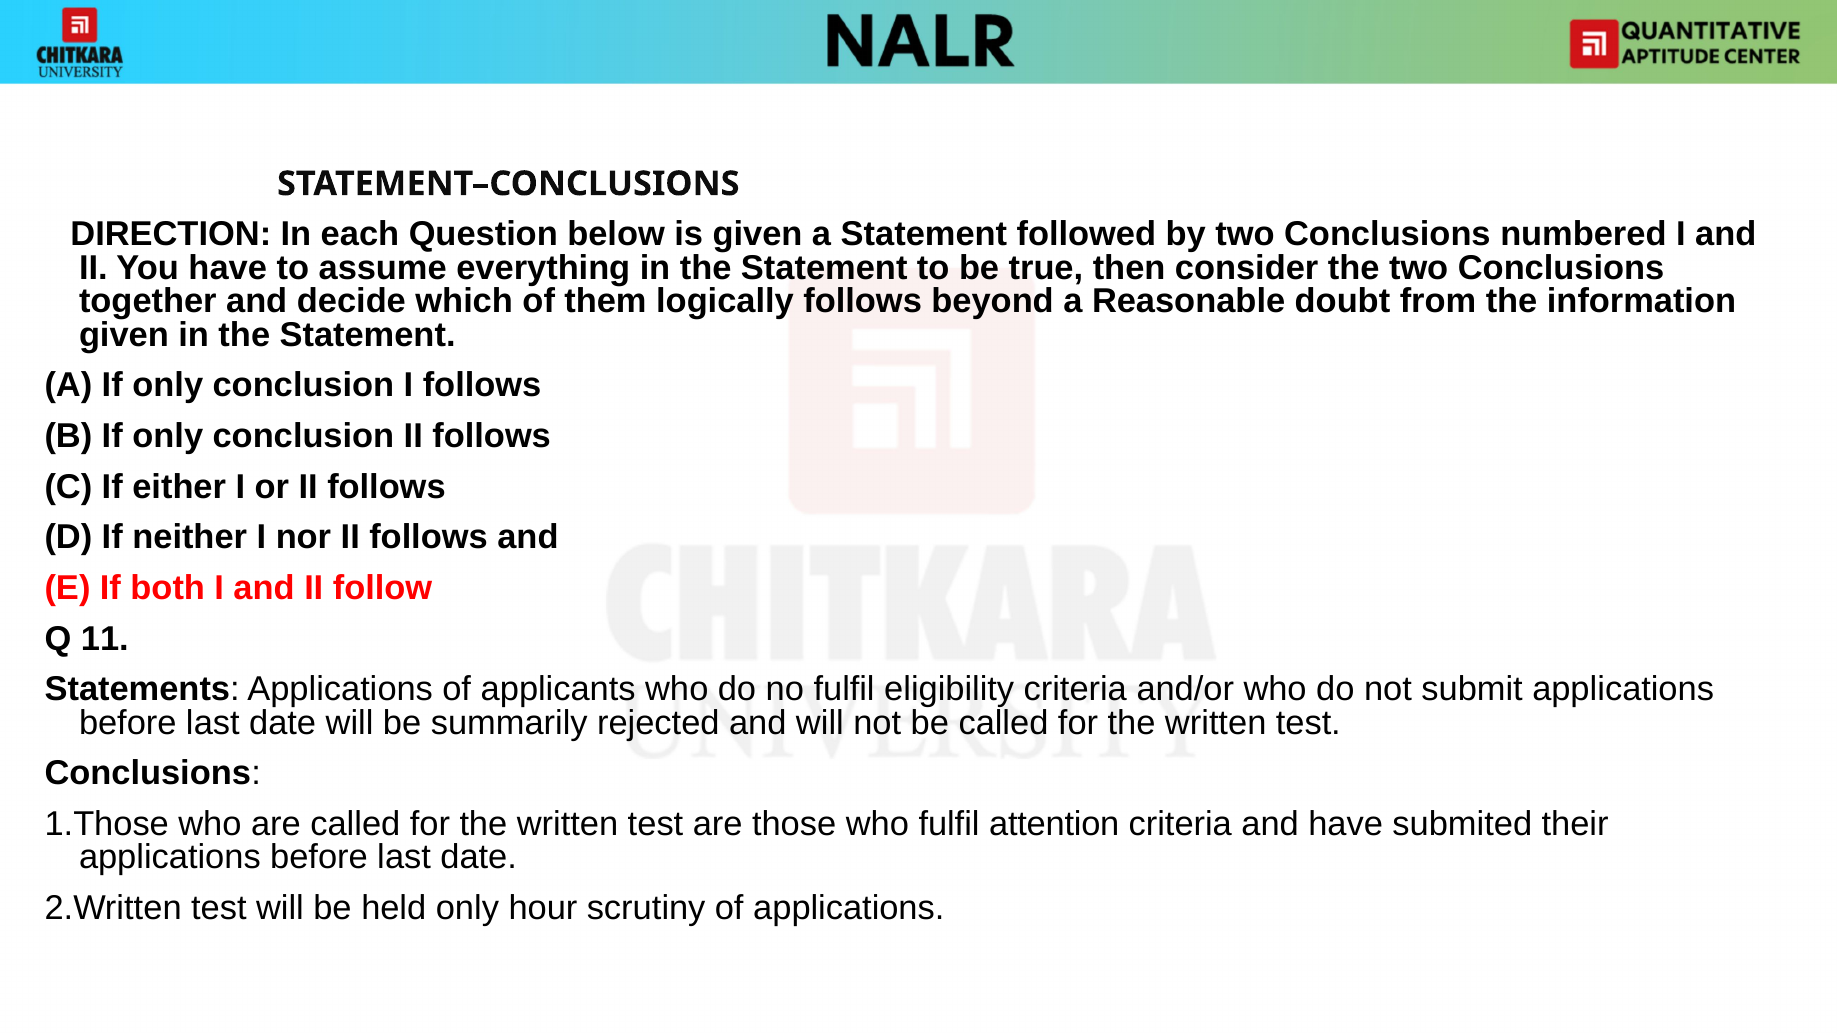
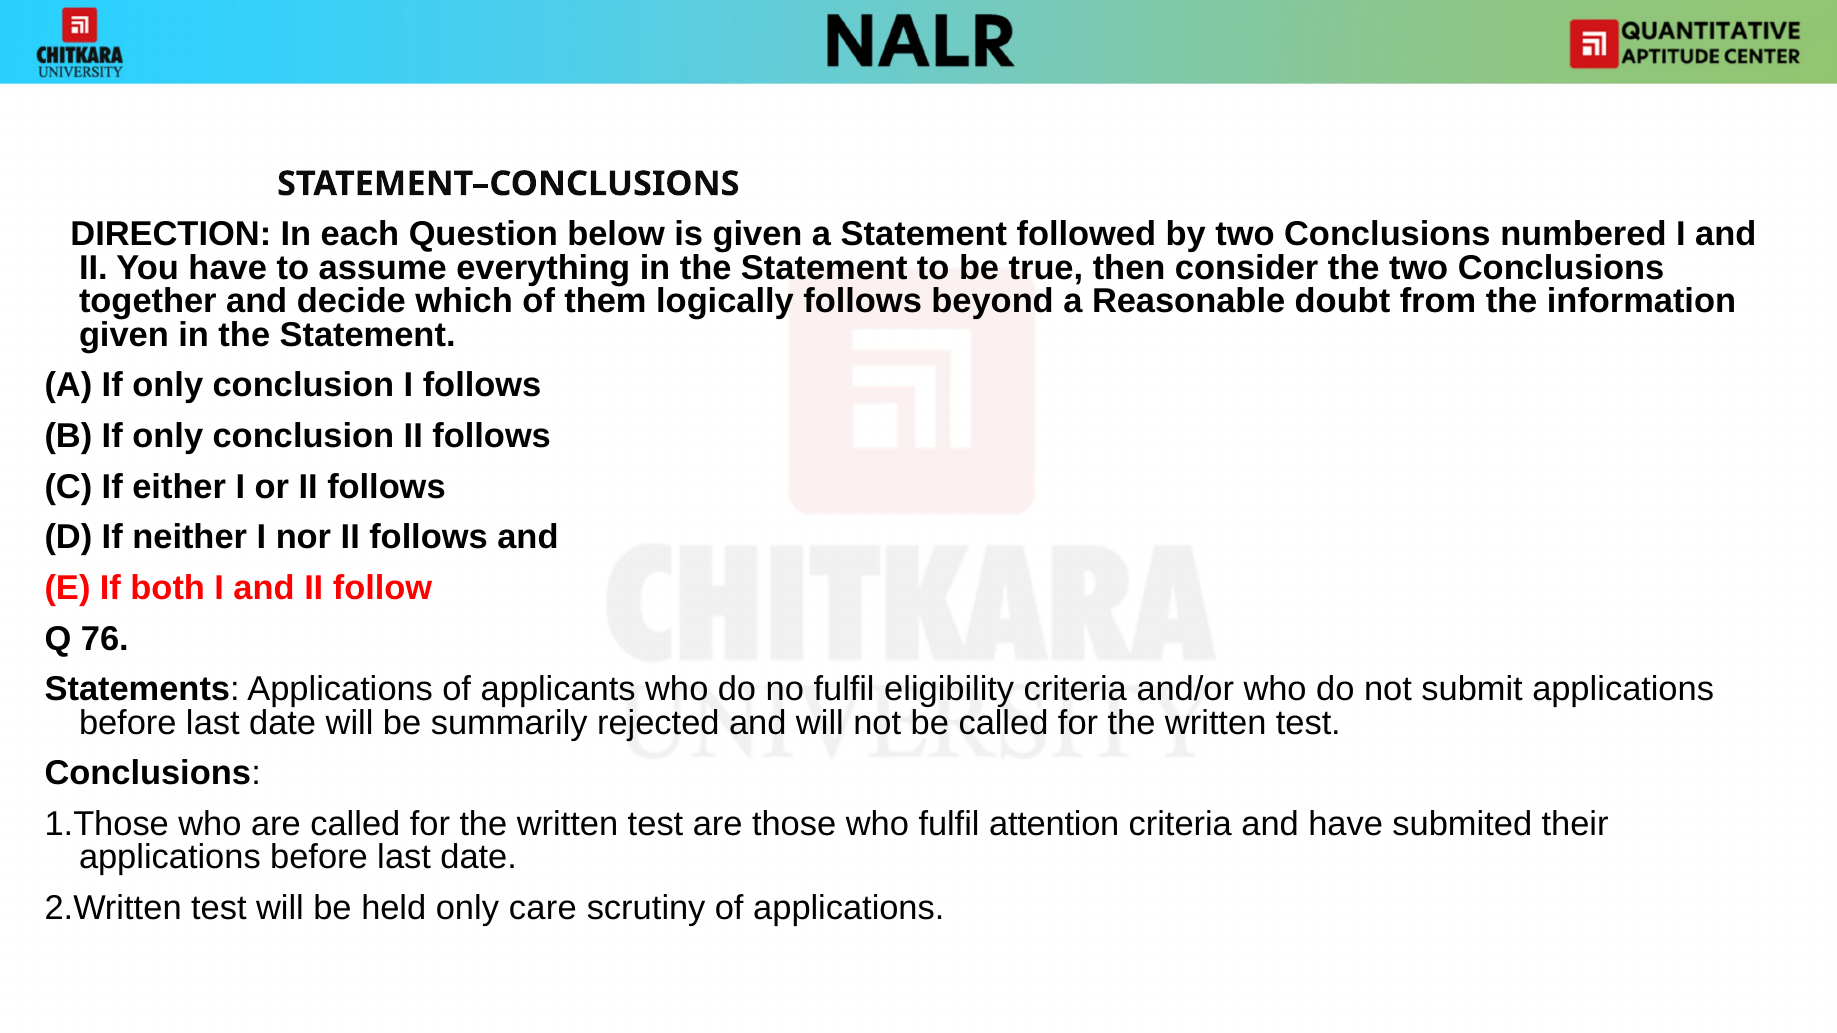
11: 11 -> 76 (105, 639)
hour: hour -> care (543, 908)
